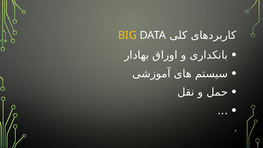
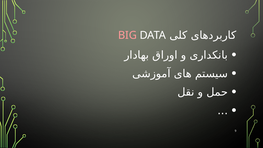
BIG colour: yellow -> pink (127, 35)
